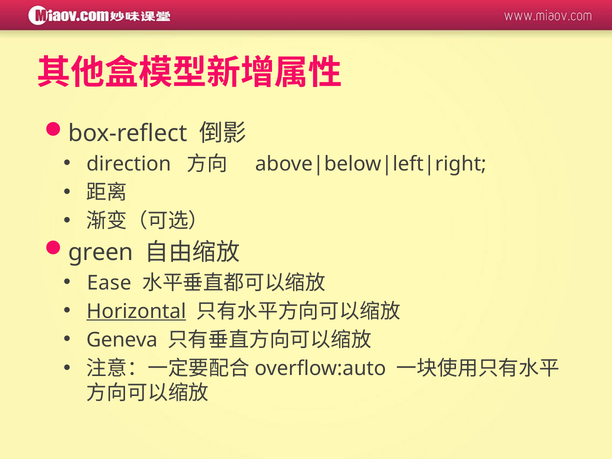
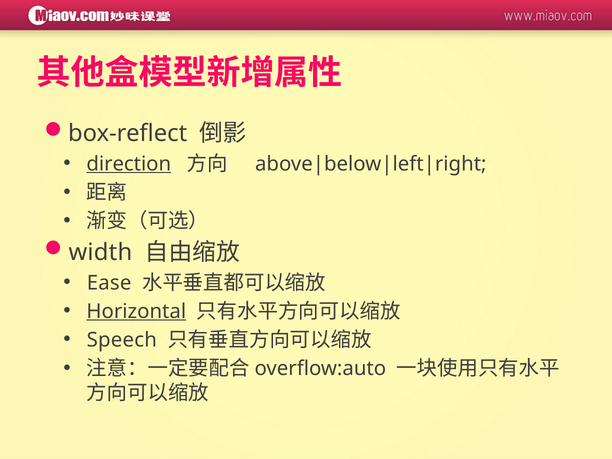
direction underline: none -> present (129, 164)
green: green -> width (100, 252)
Geneva: Geneva -> Speech (122, 340)
